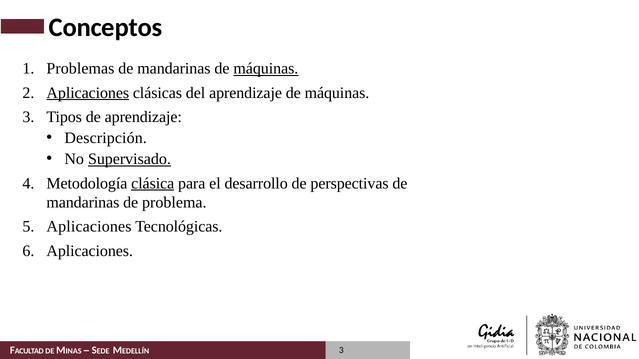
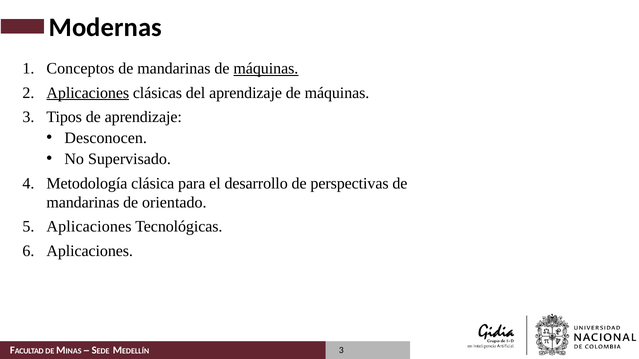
Conceptos: Conceptos -> Modernas (105, 27)
Problemas: Problemas -> Conceptos (80, 69)
Descripción: Descripción -> Desconocen (106, 138)
Supervisado underline: present -> none (129, 159)
clásica underline: present -> none (153, 184)
problema: problema -> orientado (174, 203)
